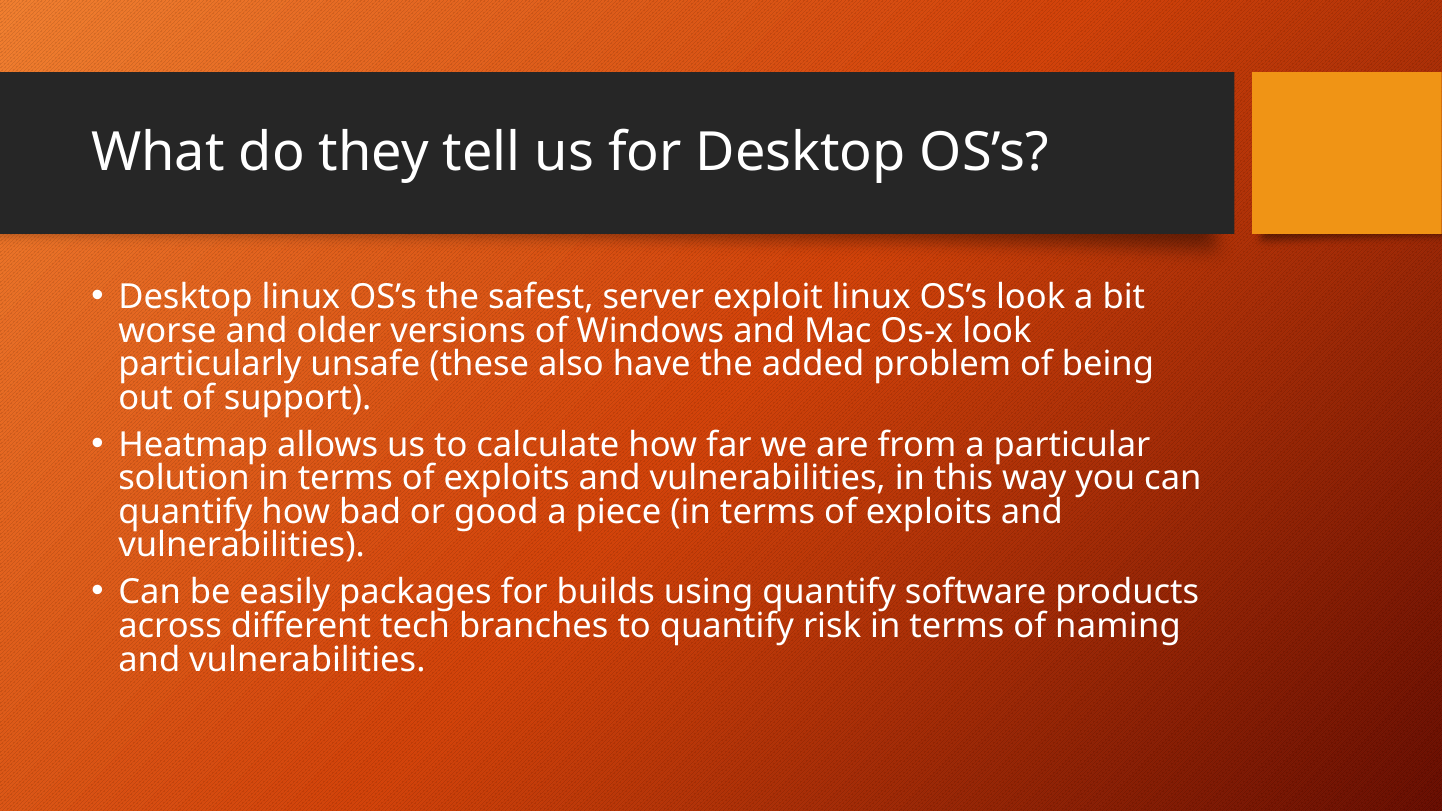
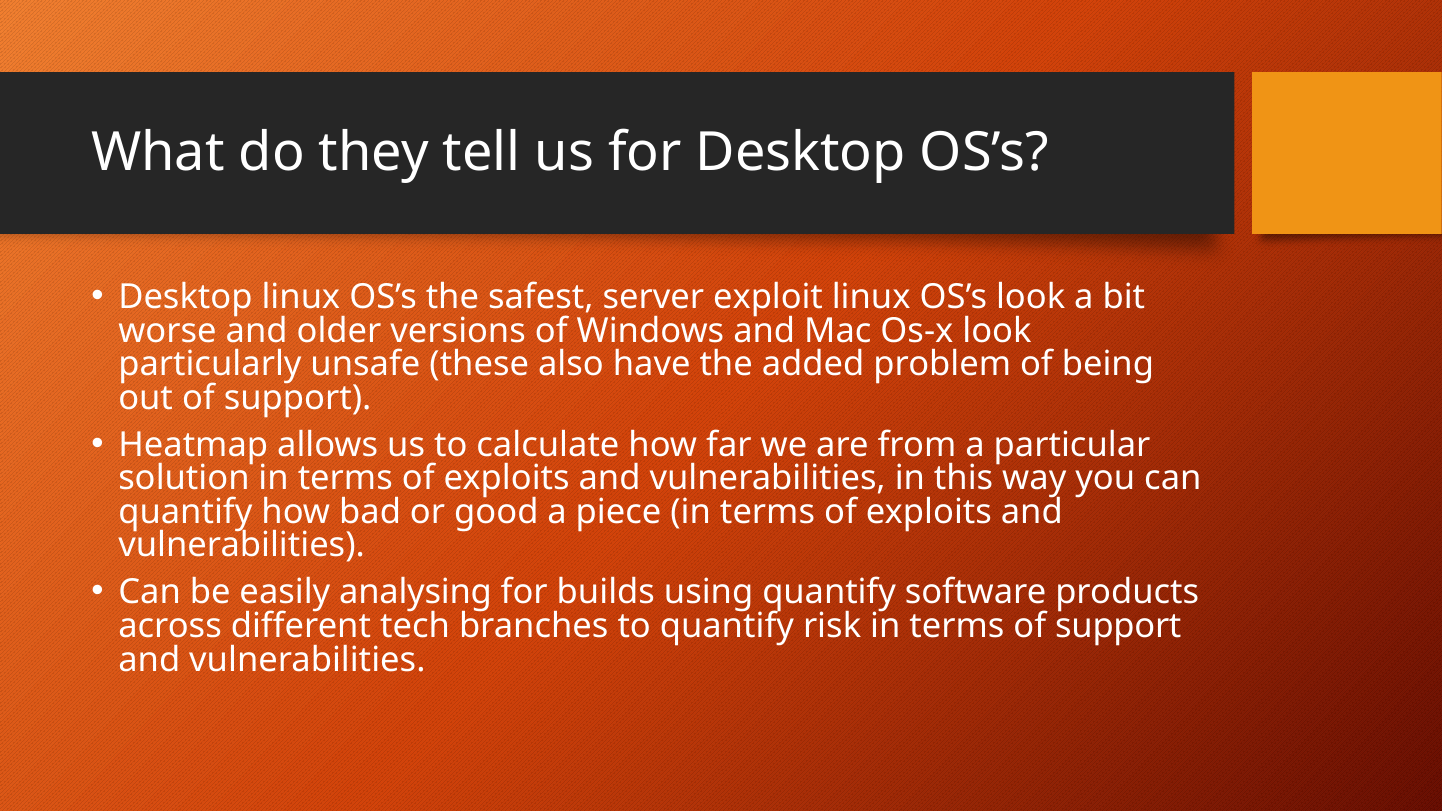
packages: packages -> analysing (416, 593)
terms of naming: naming -> support (1118, 626)
